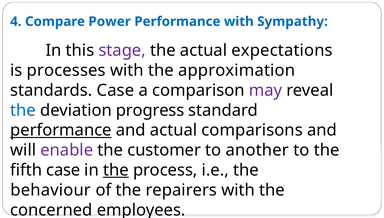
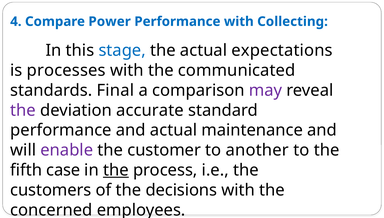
Sympathy: Sympathy -> Collecting (293, 21)
stage colour: purple -> blue (122, 50)
approximation: approximation -> communicated (237, 70)
standards Case: Case -> Final (115, 90)
the colour: blue -> purple (23, 110)
progress: progress -> accurate (150, 110)
performance underline: present -> none (61, 130)
comparisons: comparisons -> maintenance (252, 130)
behaviour: behaviour -> customers (51, 190)
repairers: repairers -> decisions (181, 190)
